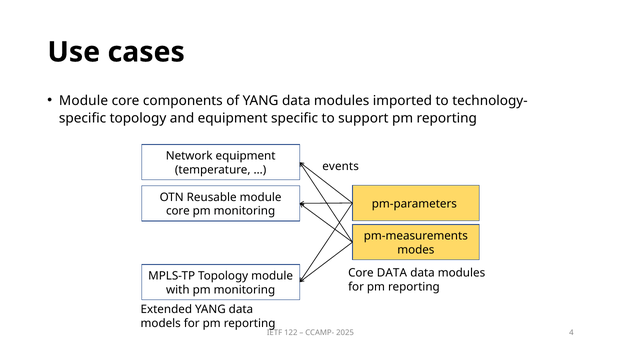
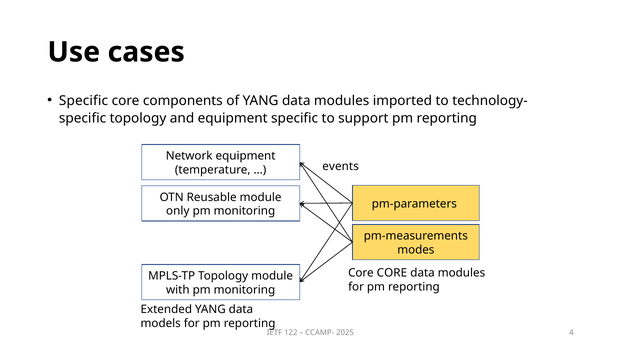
Module: Module -> Specific (84, 101)
core: core -> only (178, 211)
Core DATA: DATA -> CORE (392, 273)
